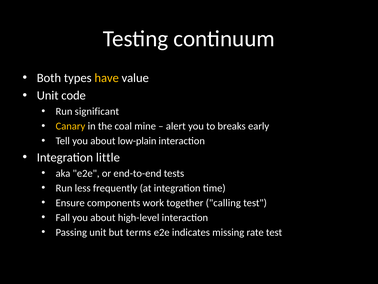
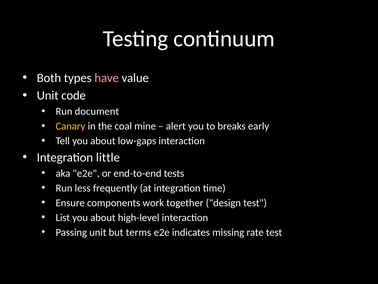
have colour: yellow -> pink (107, 78)
significant: significant -> document (97, 111)
low-plain: low-plain -> low-gaps (137, 141)
calling: calling -> design (223, 202)
Fall: Fall -> List (63, 217)
